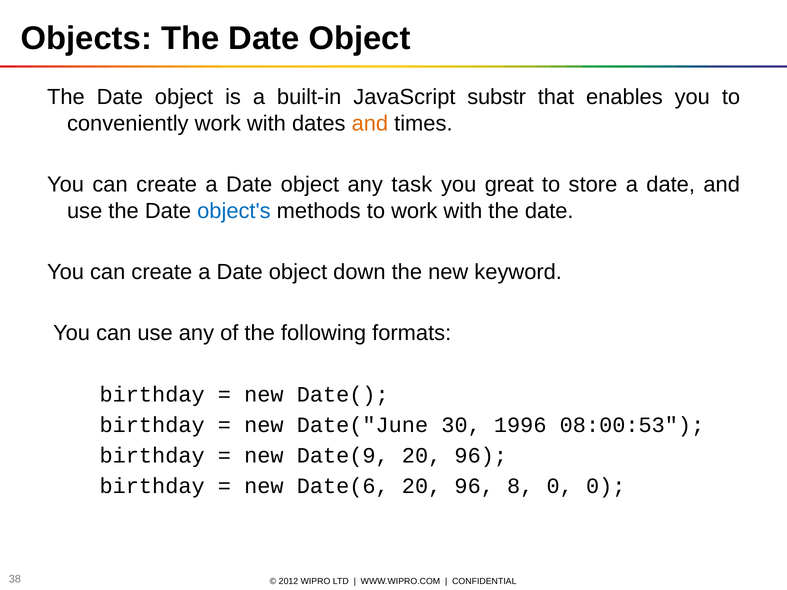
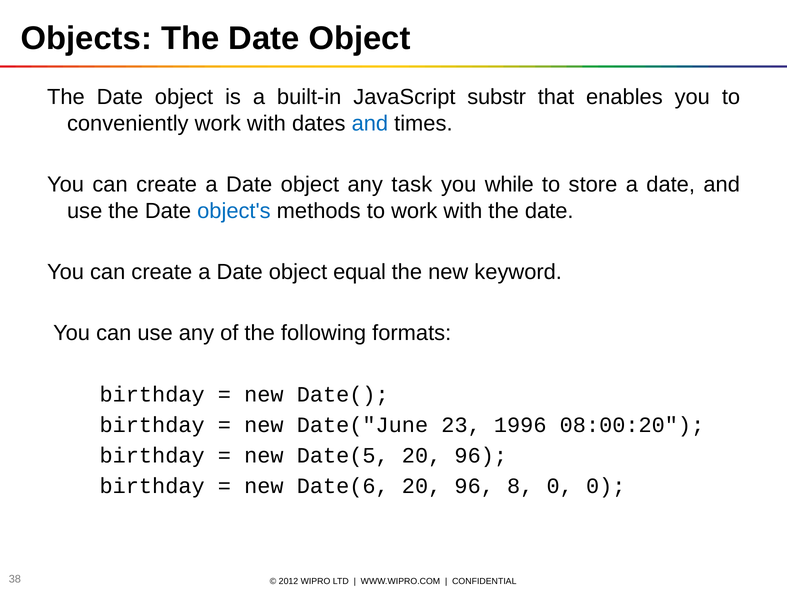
and colour: orange -> blue (370, 123)
great: great -> while (509, 185)
down: down -> equal (360, 272)
30: 30 -> 23 (461, 425)
08:00:53: 08:00:53 -> 08:00:20 (632, 425)
Date(9: Date(9 -> Date(5 (343, 456)
